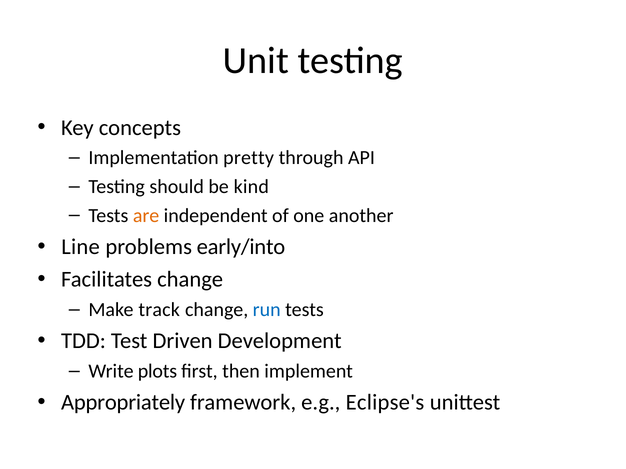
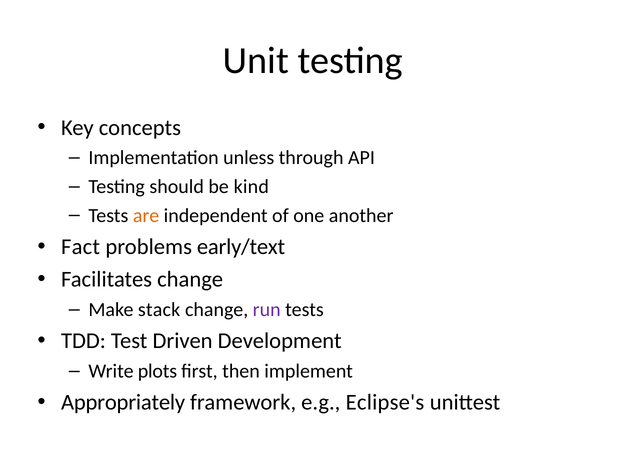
pretty: pretty -> unless (249, 158)
Line: Line -> Fact (81, 247)
early/into: early/into -> early/text (241, 247)
track: track -> stack (159, 310)
run colour: blue -> purple (267, 310)
